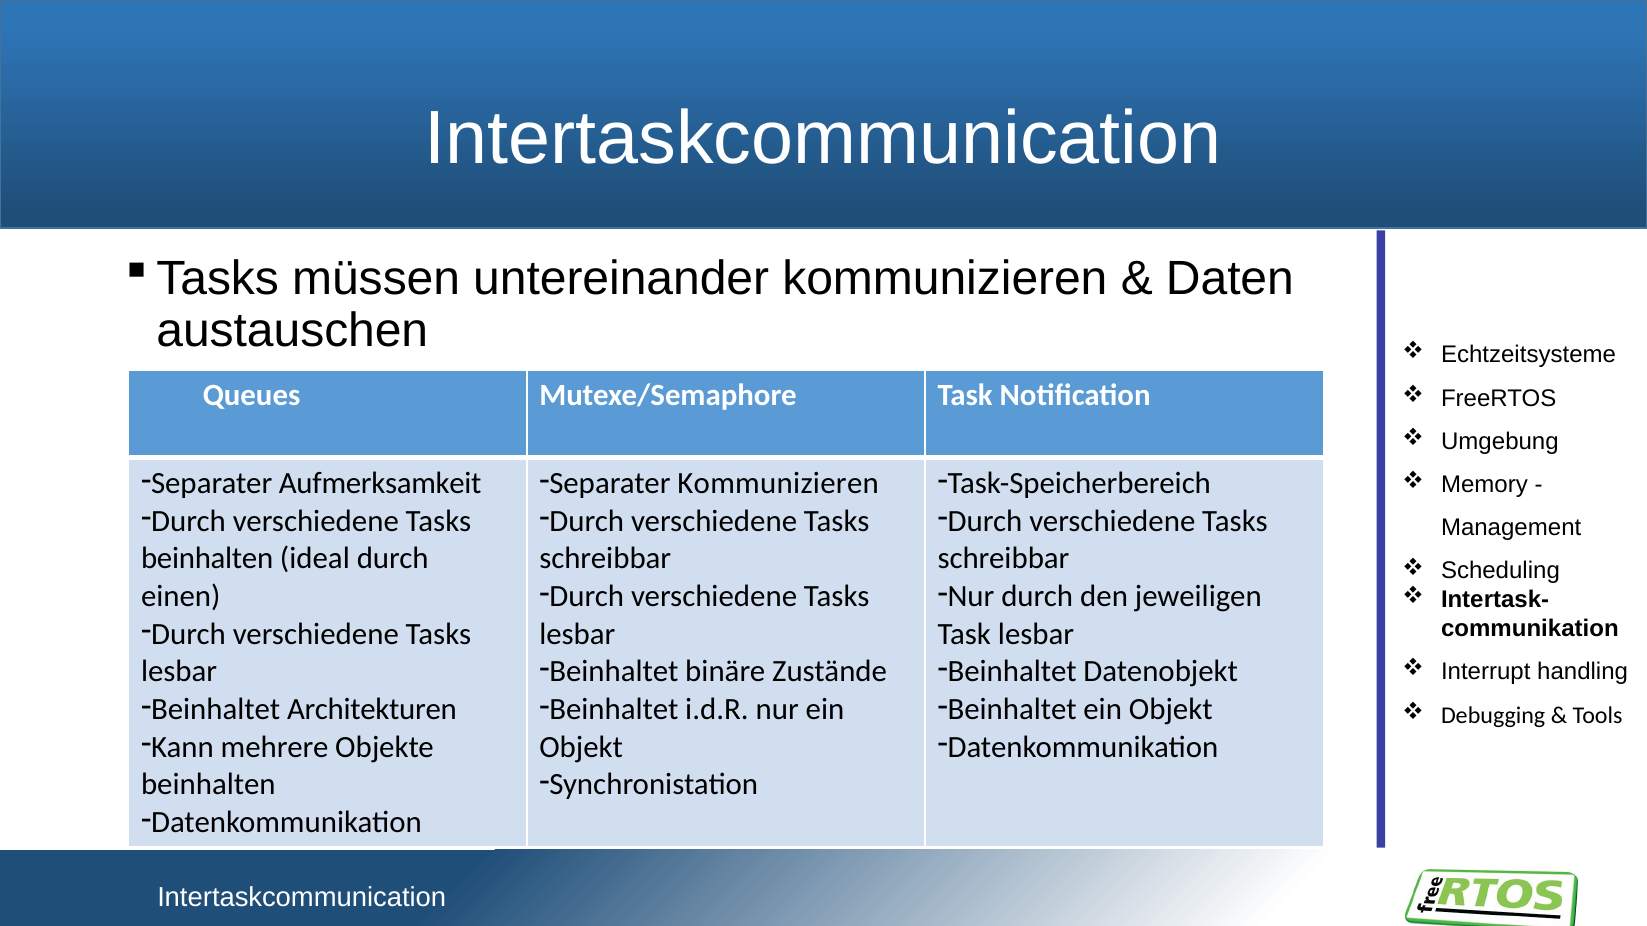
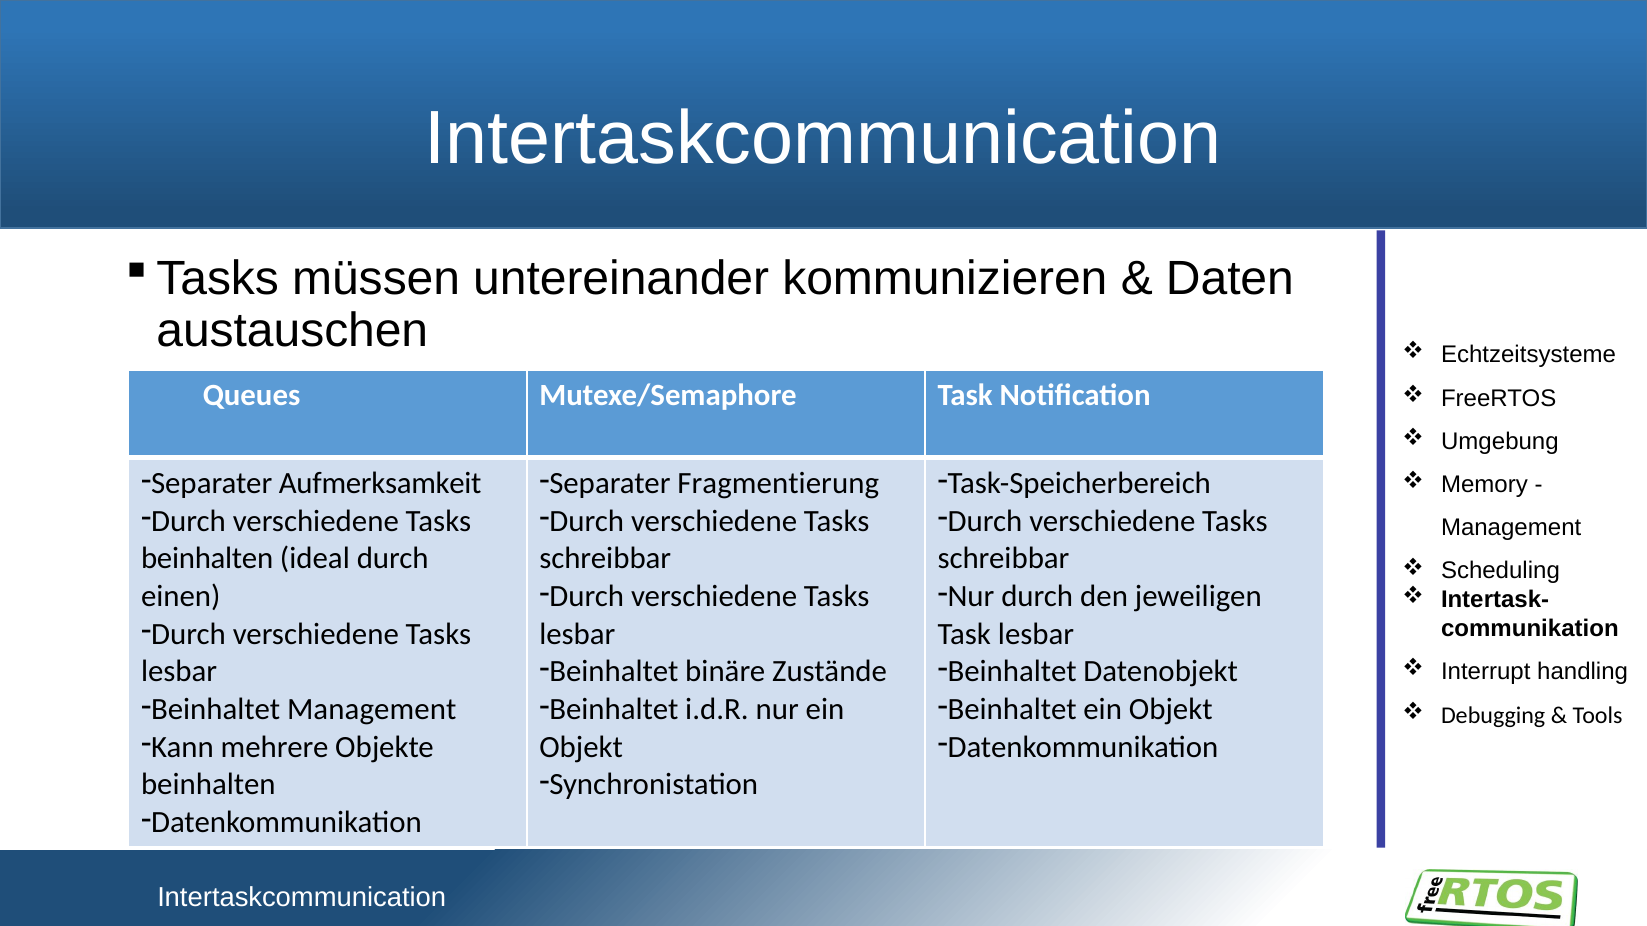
Separater Kommunizieren: Kommunizieren -> Fragmentierung (778, 483)
Beinhaltet Architekturen: Architekturen -> Management (372, 710)
